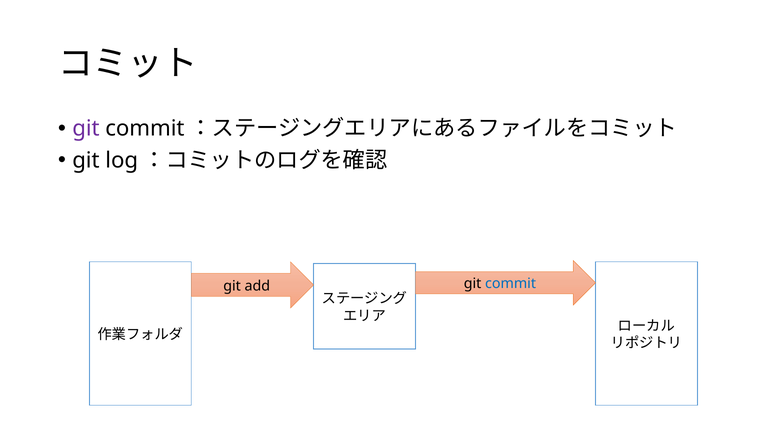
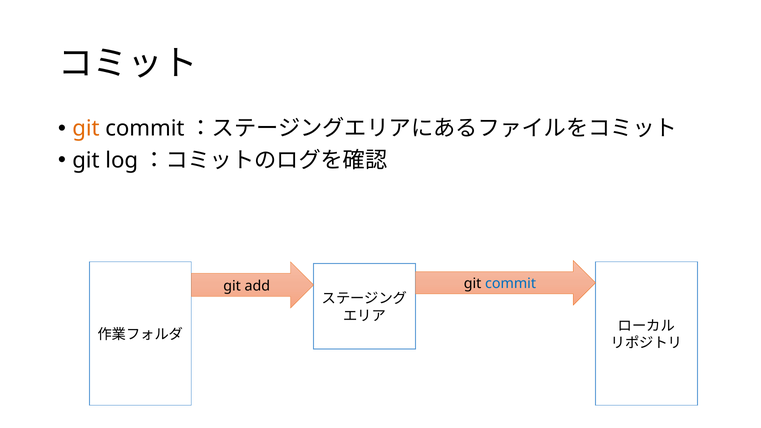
git colour: purple -> orange (86, 129)
